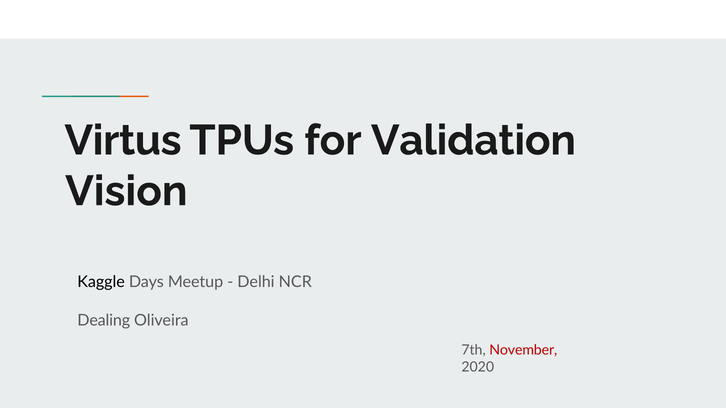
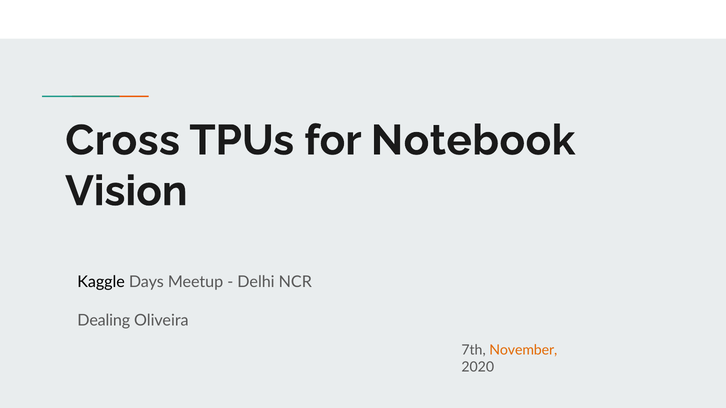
Virtus: Virtus -> Cross (123, 141)
Validation: Validation -> Notebook (473, 141)
November colour: red -> orange (523, 351)
